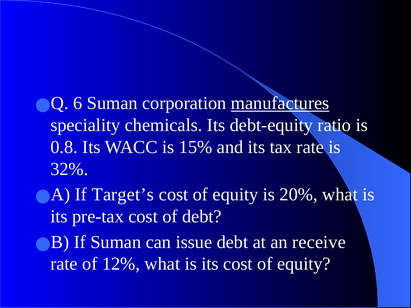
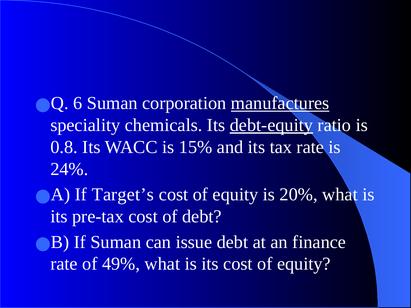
debt-equity underline: none -> present (271, 125)
32%: 32% -> 24% (69, 169)
receive: receive -> finance (319, 242)
12%: 12% -> 49% (121, 264)
